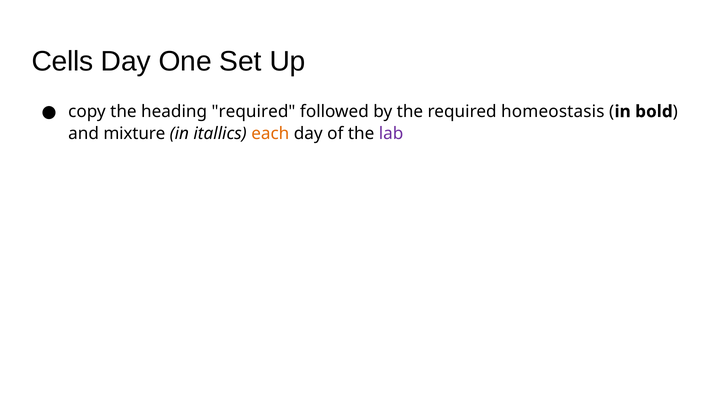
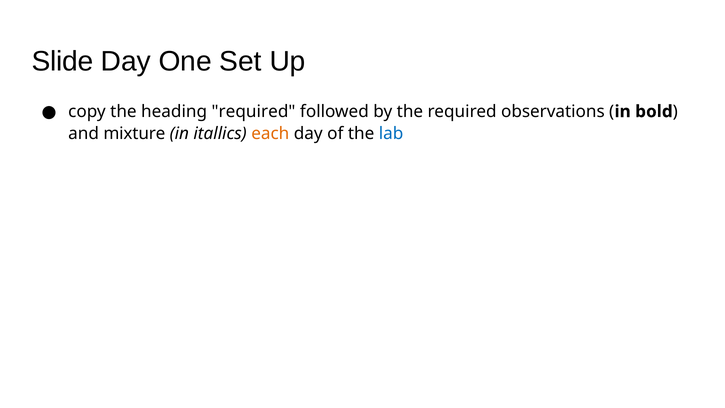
Cells: Cells -> Slide (63, 61)
homeostasis: homeostasis -> observations (553, 112)
lab colour: purple -> blue (391, 133)
